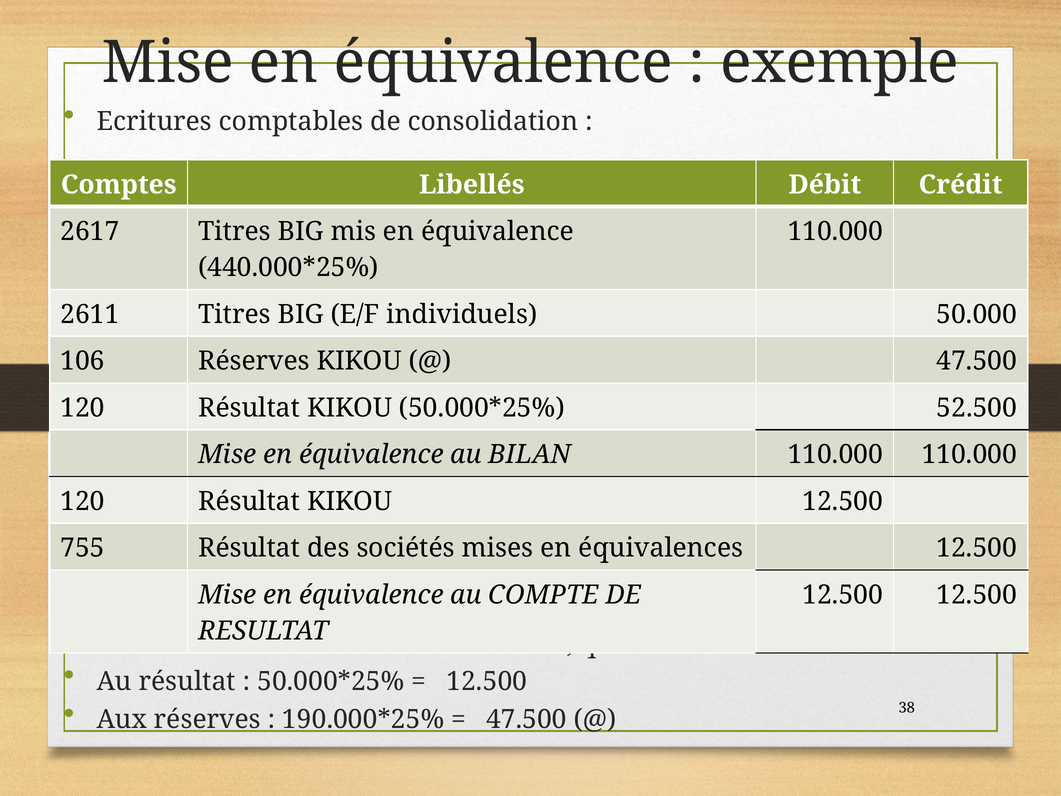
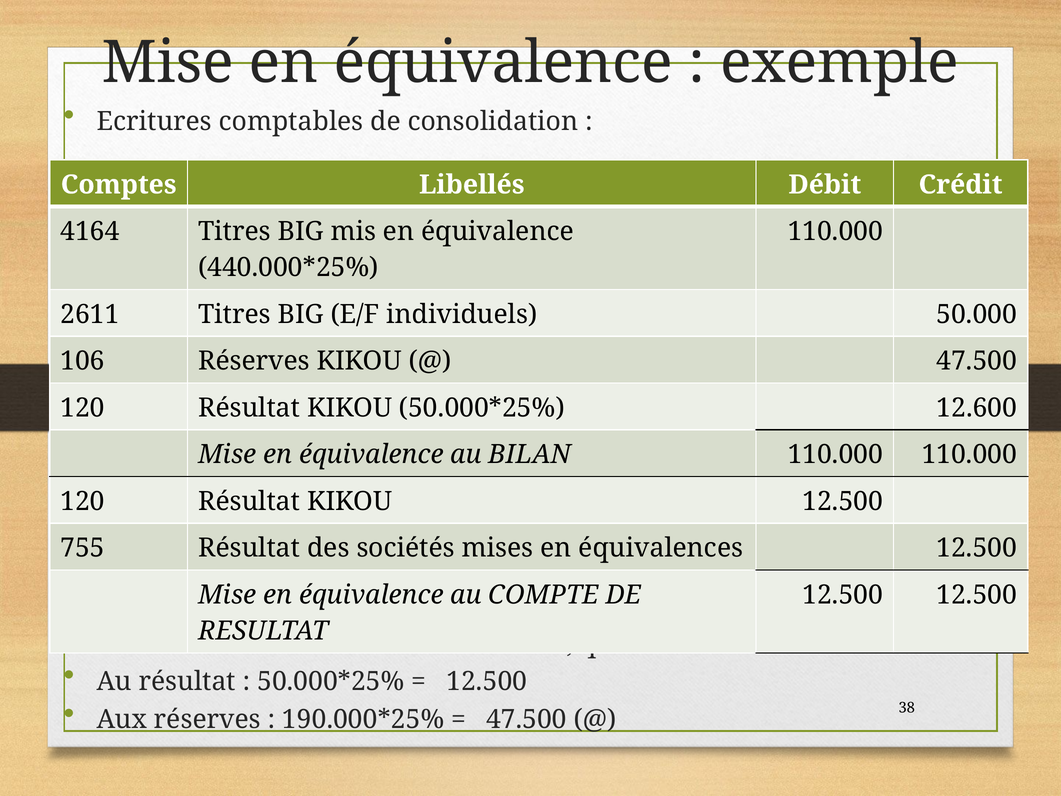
2617: 2617 -> 4164 (90, 231)
52.500: 52.500 -> 12.600 (977, 408)
